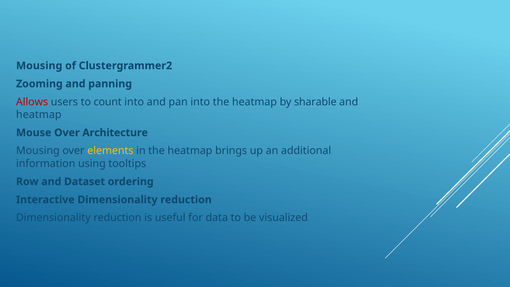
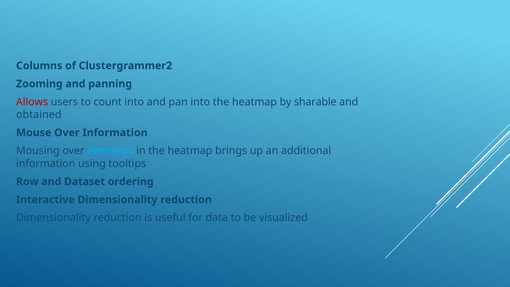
Mousing: Mousing -> Columns (39, 66)
heatmap: heatmap -> obtained (39, 115)
Over Architecture: Architecture -> Information (115, 133)
elements colour: yellow -> light blue (110, 151)
